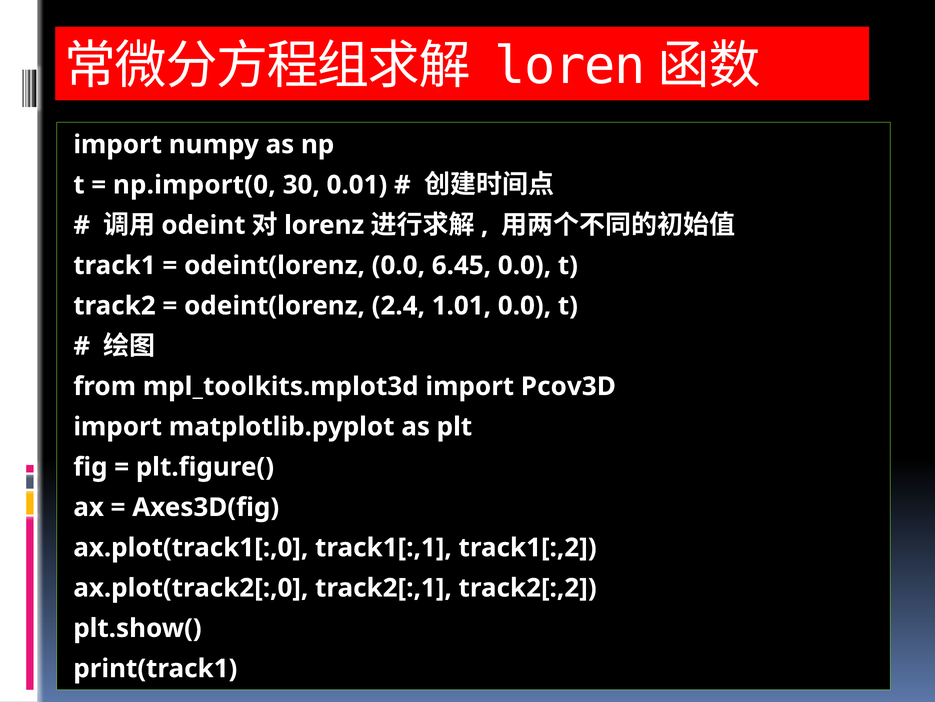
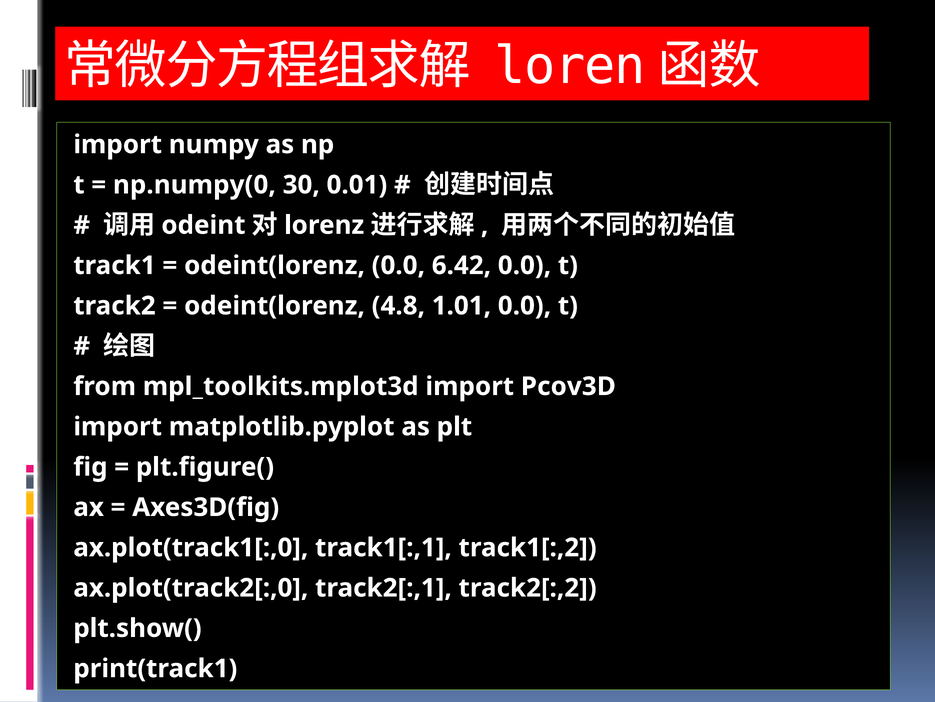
np.import(0: np.import(0 -> np.numpy(0 (194, 185)
6.45: 6.45 -> 6.42 (461, 265)
2.4: 2.4 -> 4.8 (398, 305)
